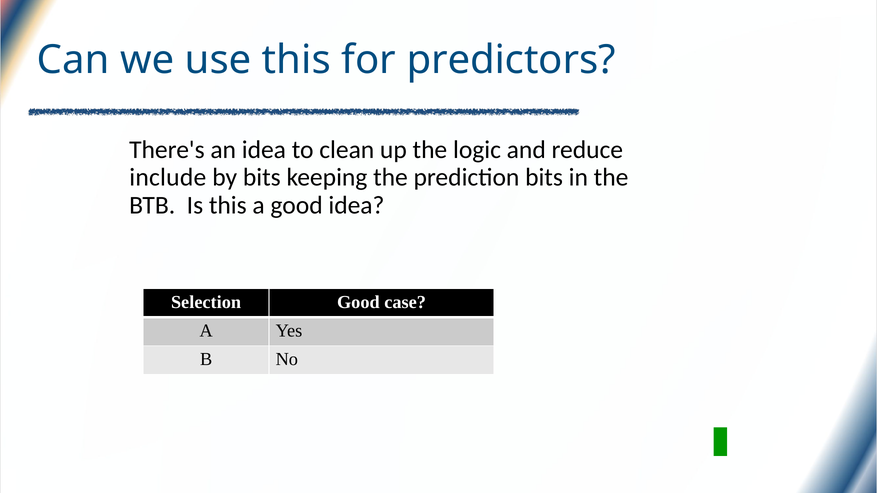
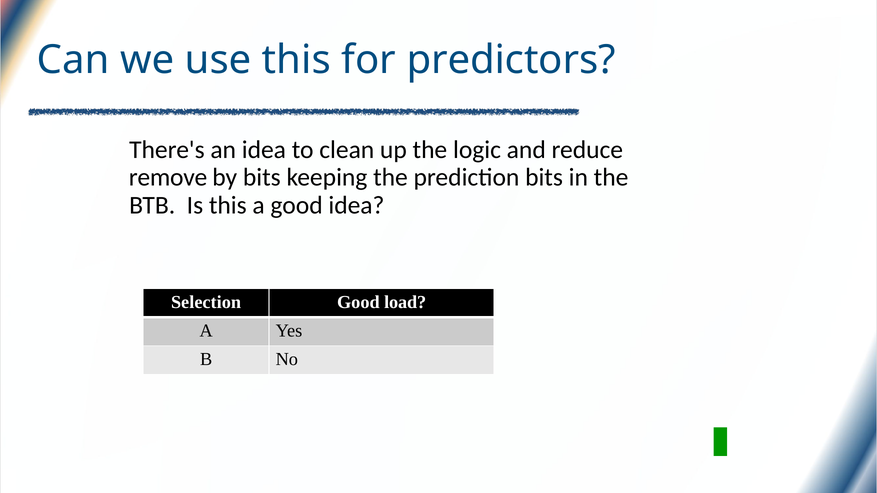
include: include -> remove (168, 178)
case: case -> load (405, 303)
